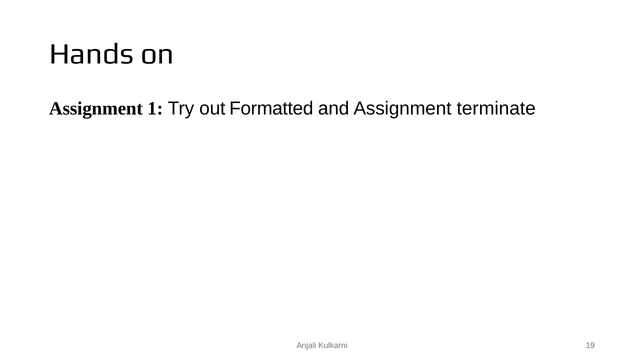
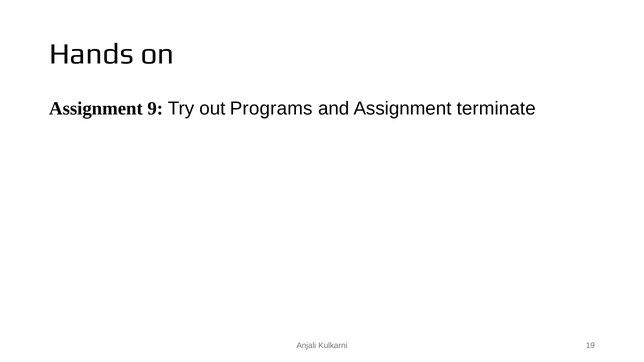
1: 1 -> 9 (155, 109)
Formatted: Formatted -> Programs (271, 109)
